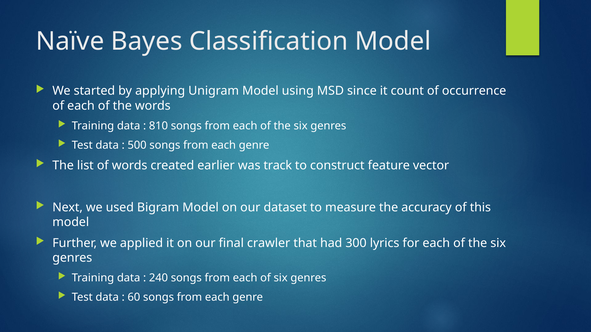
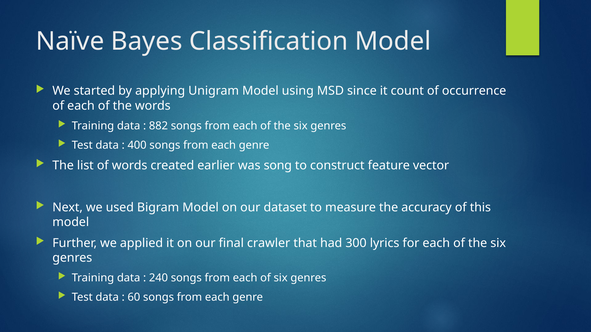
810: 810 -> 882 (158, 126)
500: 500 -> 400 (137, 145)
track: track -> song (278, 166)
